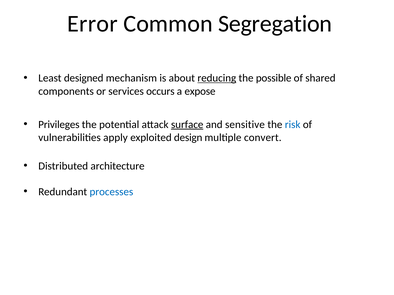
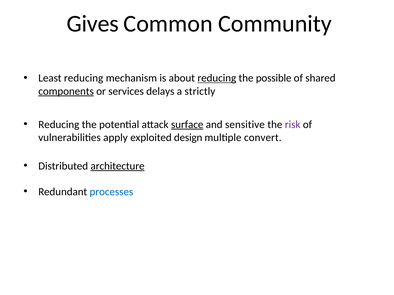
Error: Error -> Gives (93, 24)
Segregation: Segregation -> Community (275, 24)
Least designed: designed -> reducing (84, 78)
components underline: none -> present (66, 91)
occurs: occurs -> delays (160, 91)
expose: expose -> strictly (200, 91)
Privileges: Privileges -> Reducing (59, 125)
risk colour: blue -> purple (293, 125)
architecture underline: none -> present (118, 166)
